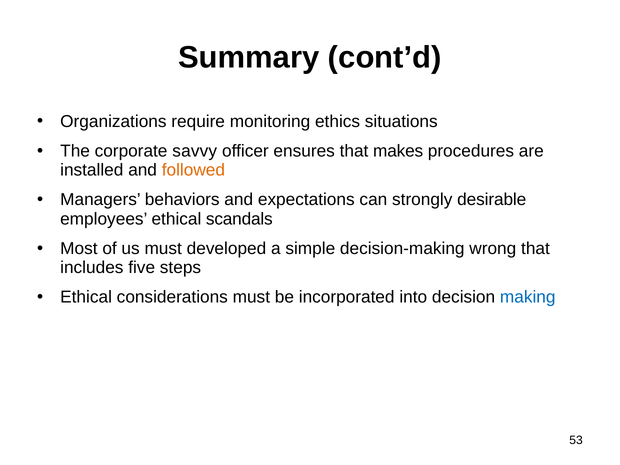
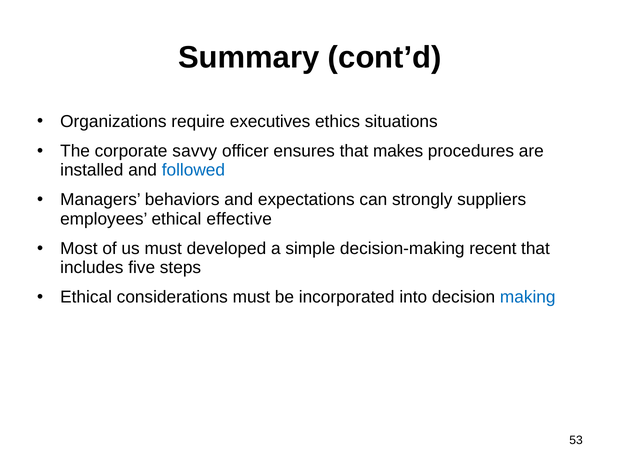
monitoring: monitoring -> executives (270, 121)
followed colour: orange -> blue (193, 170)
desirable: desirable -> suppliers (492, 200)
scandals: scandals -> effective (239, 219)
wrong: wrong -> recent (493, 249)
